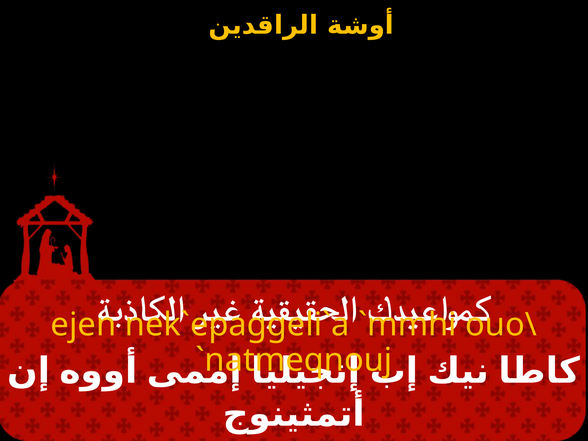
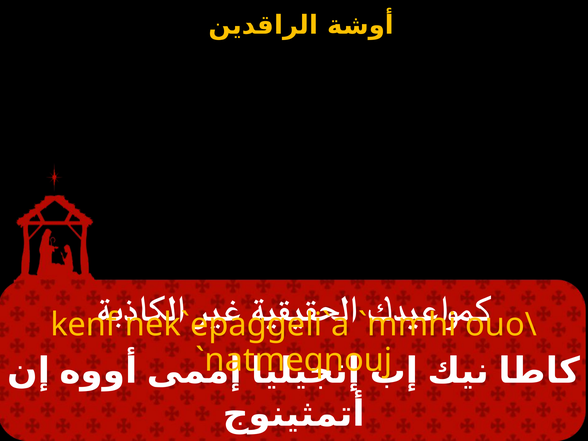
ejen: ejen -> kenf (84, 325)
